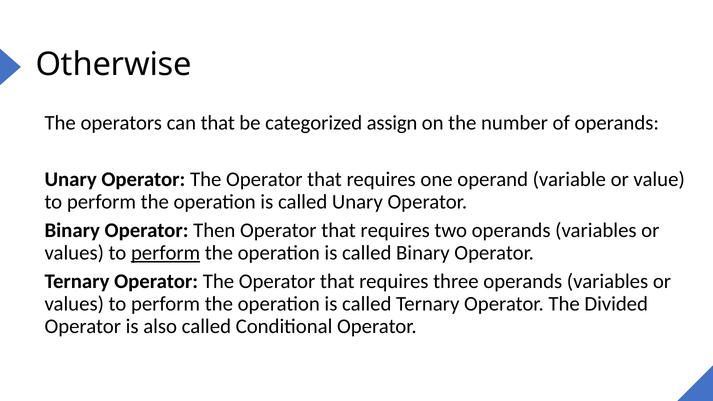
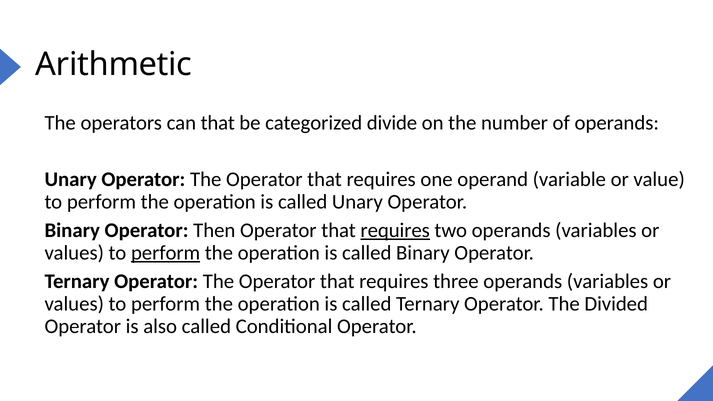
Otherwise: Otherwise -> Arithmetic (114, 65)
assign: assign -> divide (392, 123)
requires underline: none -> present (395, 230)
